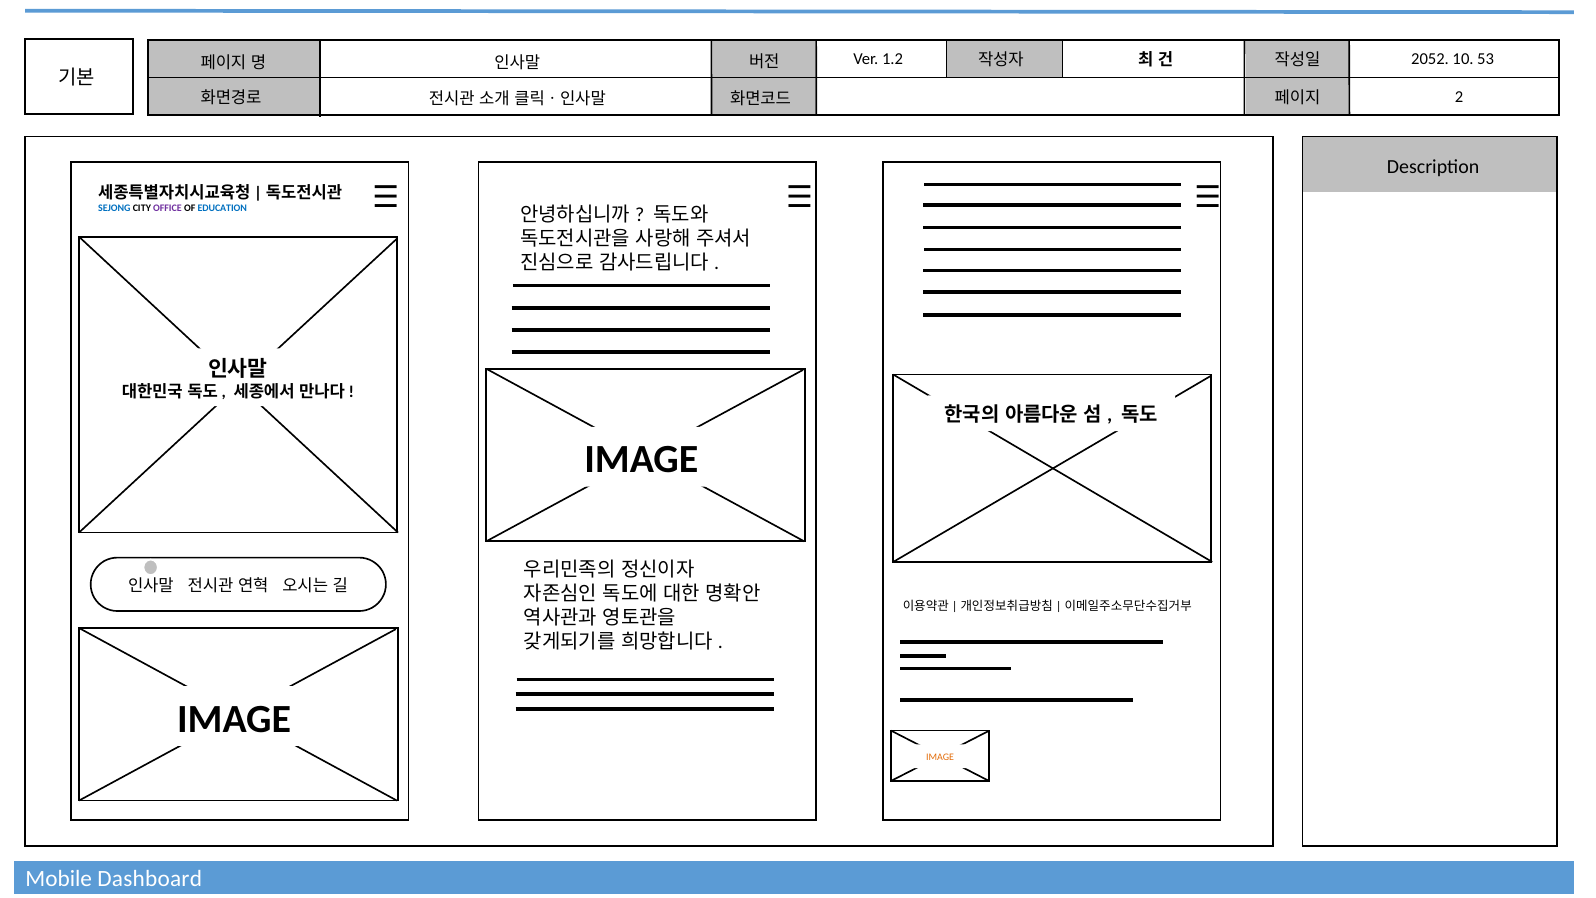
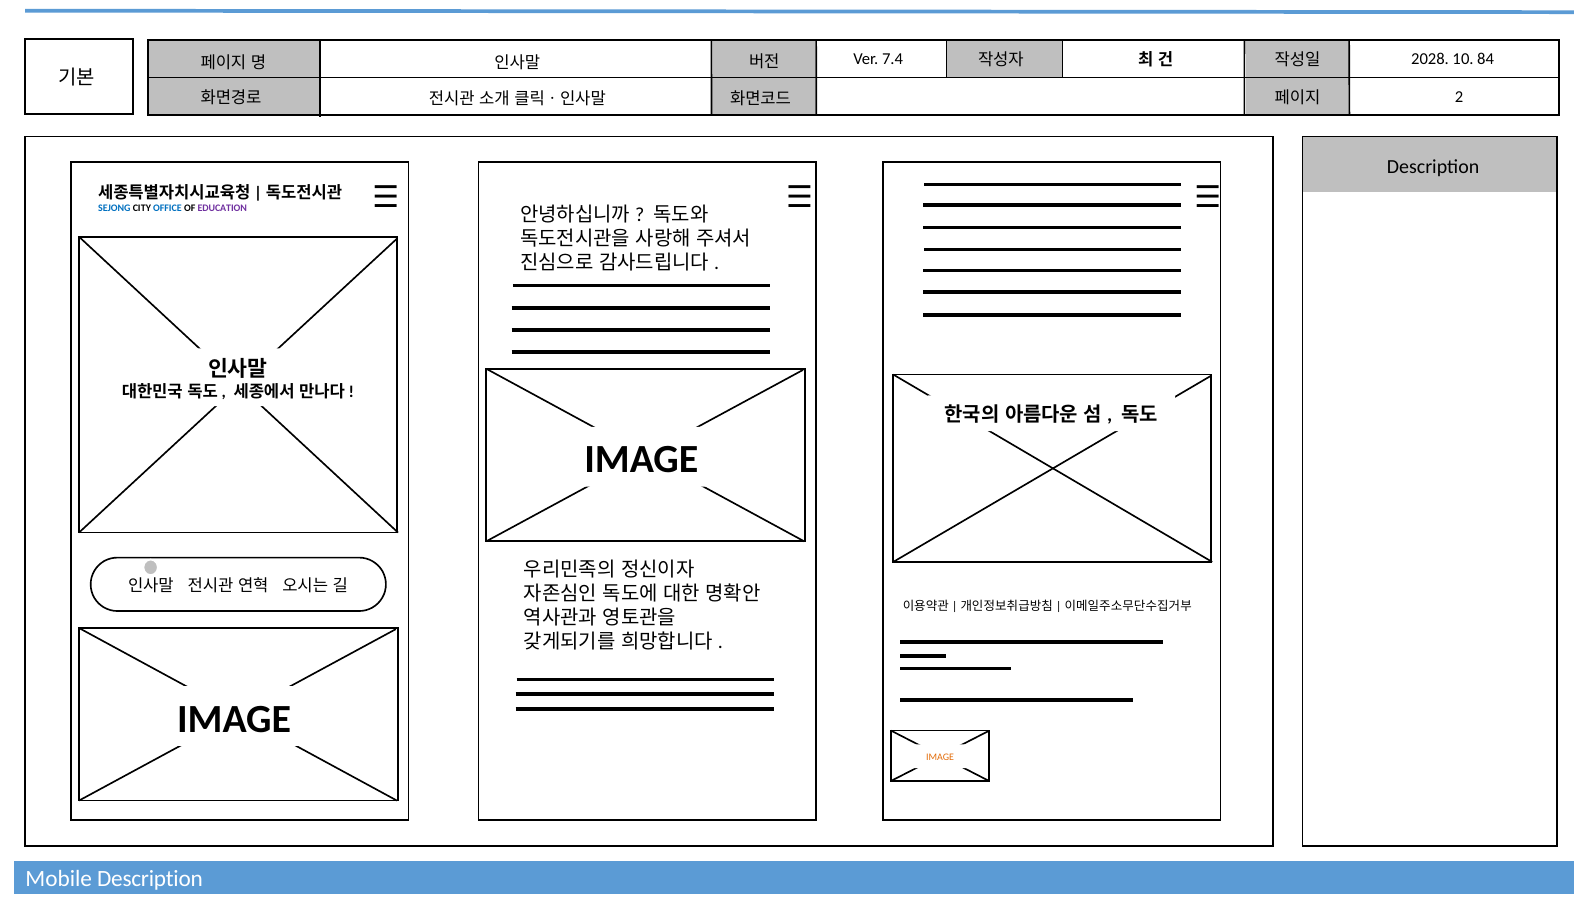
1.2: 1.2 -> 7.4 (893, 59)
2052: 2052 -> 2028 (1430, 59)
53: 53 -> 84 (1486, 59)
OFFICE colour: purple -> blue (167, 208)
EDUCATION colour: blue -> purple (222, 208)
Mobile Dashboard: Dashboard -> Description (150, 879)
